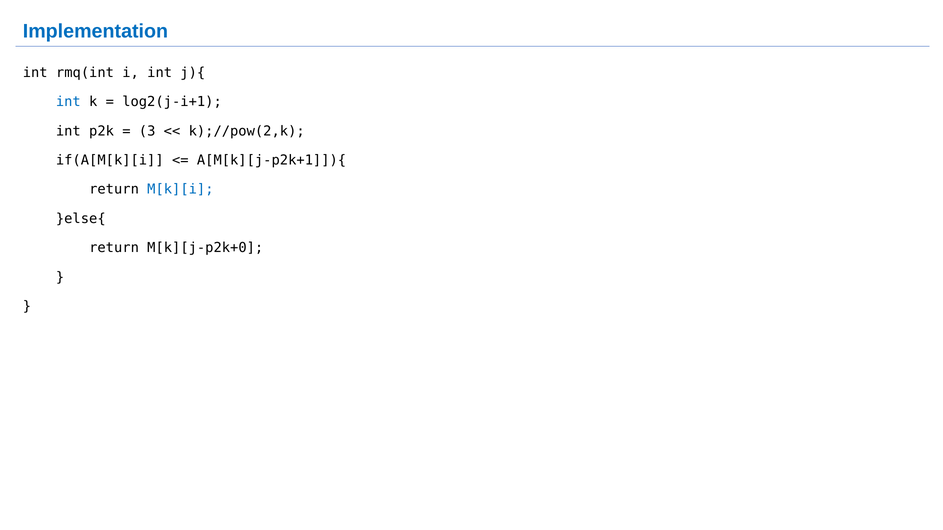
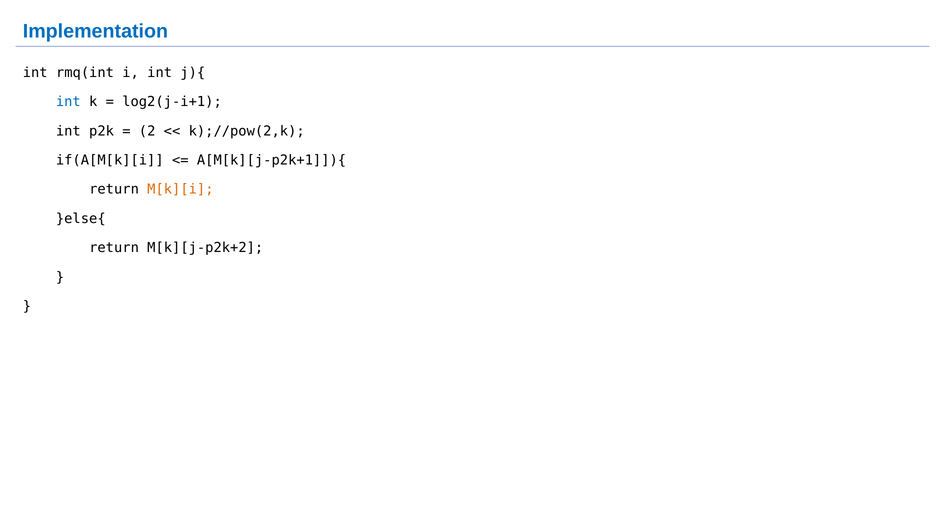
3: 3 -> 2 (147, 131)
M[k][i colour: blue -> orange (180, 190)
M[k][j-p2k+0: M[k][j-p2k+0 -> M[k][j-p2k+2 (205, 248)
